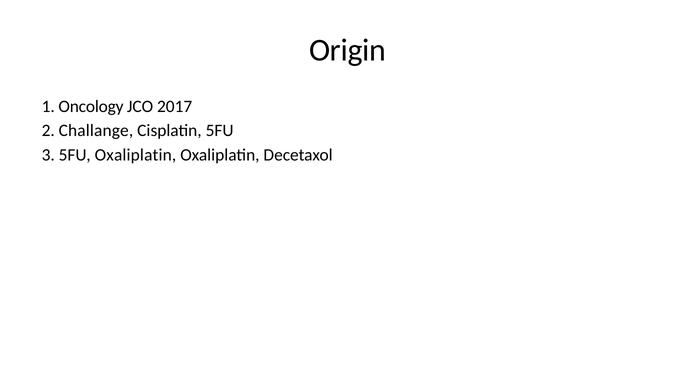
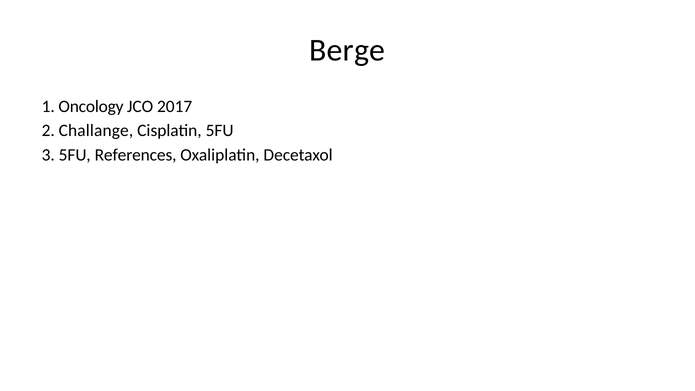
Origin: Origin -> Berge (347, 50)
5FU Oxaliplatin: Oxaliplatin -> References (136, 155)
